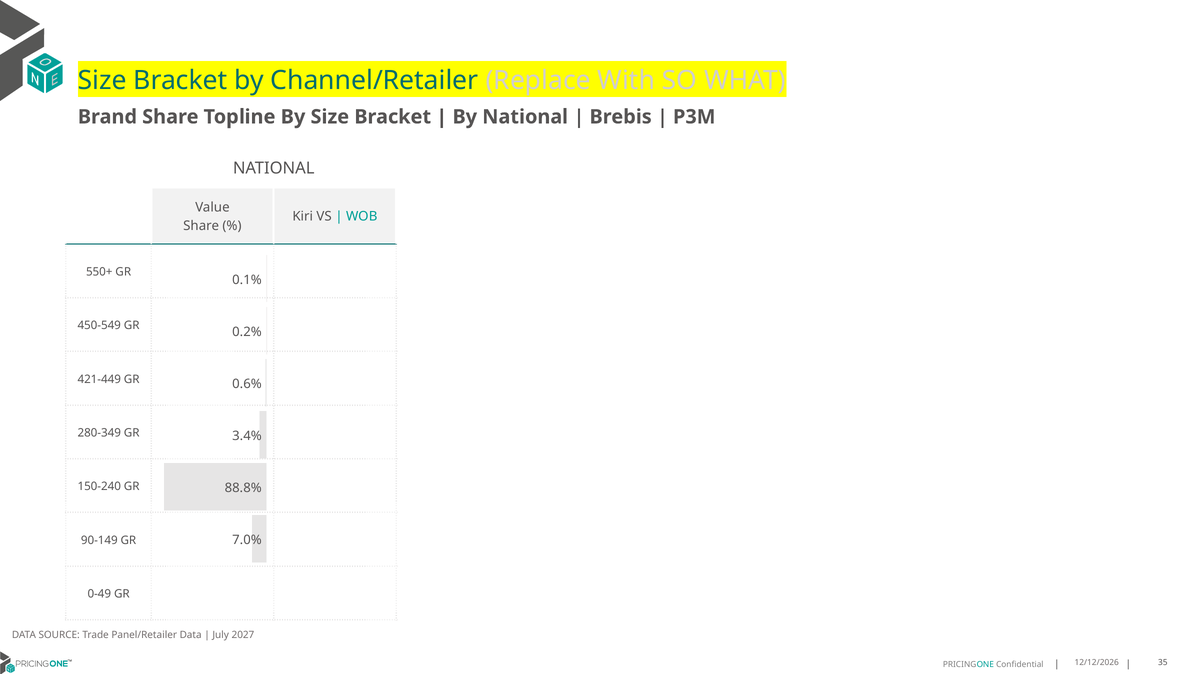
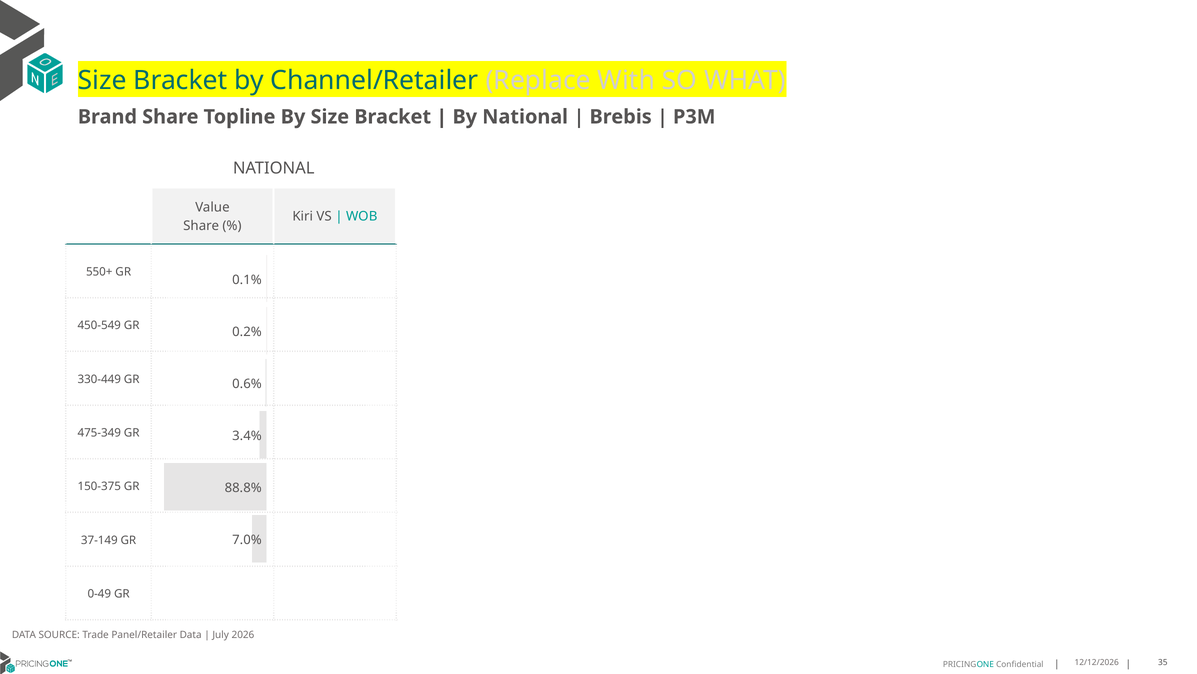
421-449: 421-449 -> 330-449 (99, 379)
280-349: 280-349 -> 475-349 (99, 433)
150-240: 150-240 -> 150-375 (99, 486)
90-149: 90-149 -> 37-149 (99, 540)
2027: 2027 -> 2026 (243, 634)
